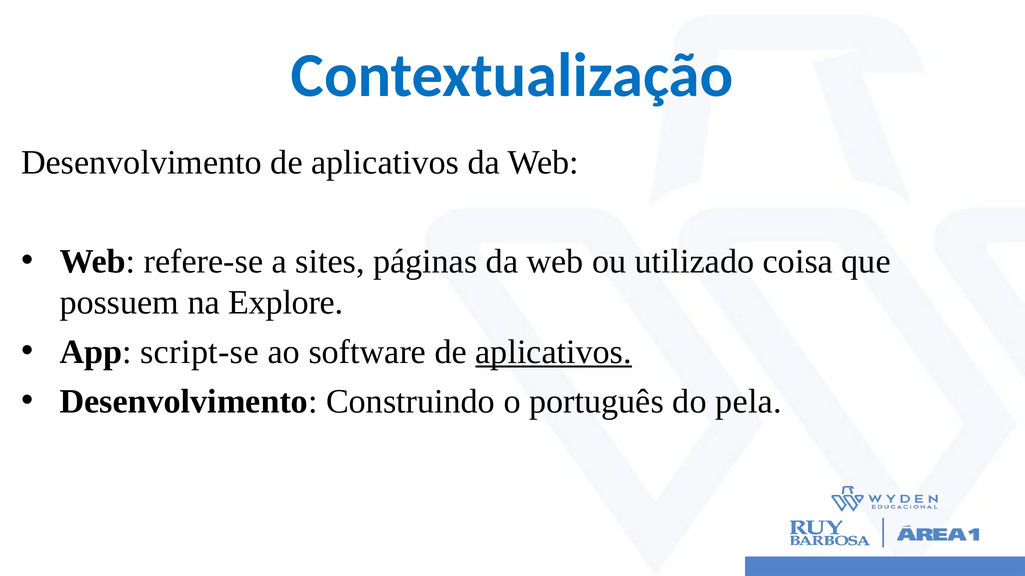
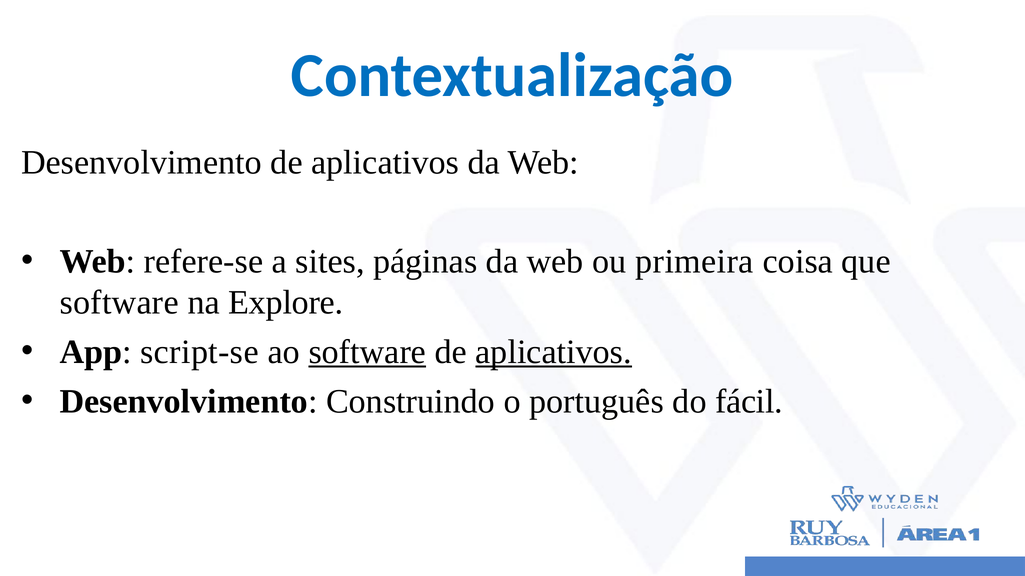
utilizado: utilizado -> primeira (694, 262)
possuem: possuem -> software (119, 303)
software underline: none -> present (367, 352)
pela: pela -> fácil (749, 402)
